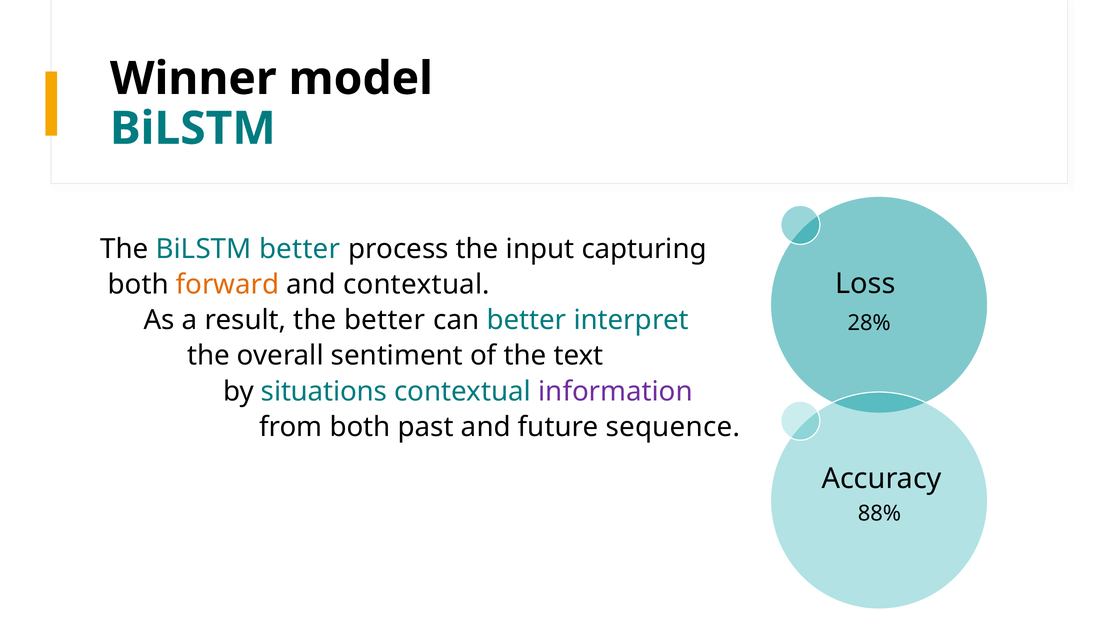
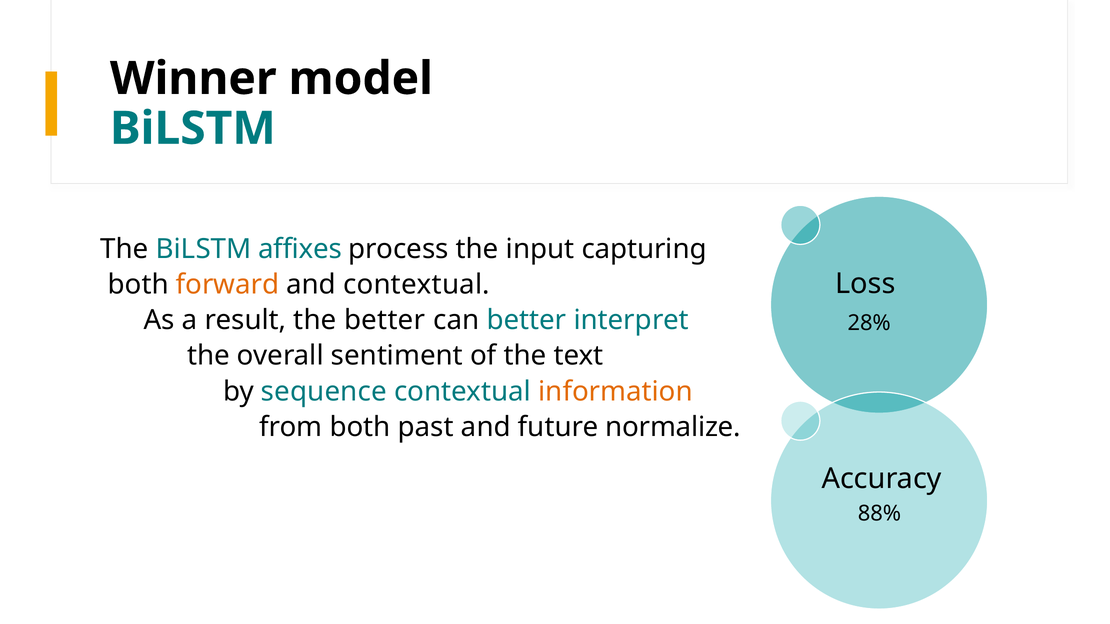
BiLSTM better: better -> affixes (300, 249)
situations: situations -> sequence (324, 392)
information colour: purple -> orange (616, 392)
sequence: sequence -> normalize (673, 427)
